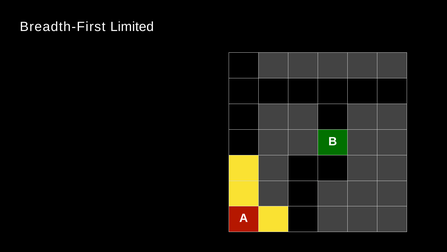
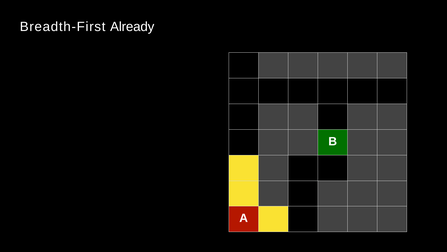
Limited: Limited -> Already (132, 27)
